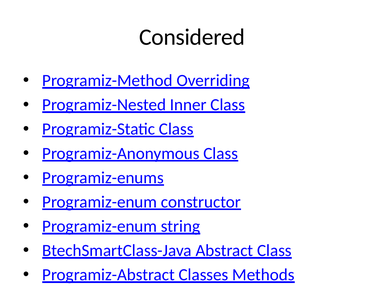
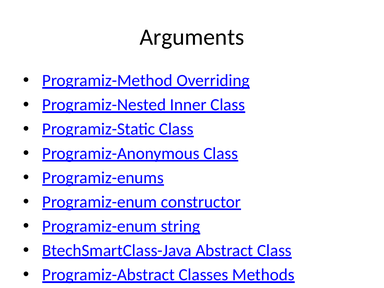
Considered: Considered -> Arguments (192, 37)
